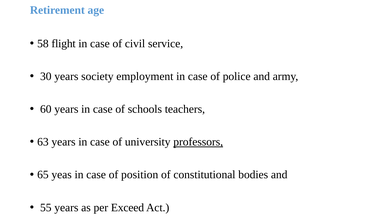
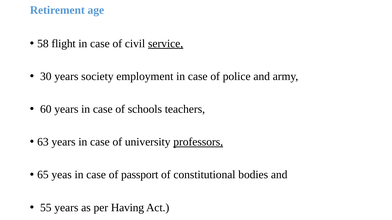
service underline: none -> present (166, 44)
position: position -> passport (140, 175)
Exceed: Exceed -> Having (128, 208)
